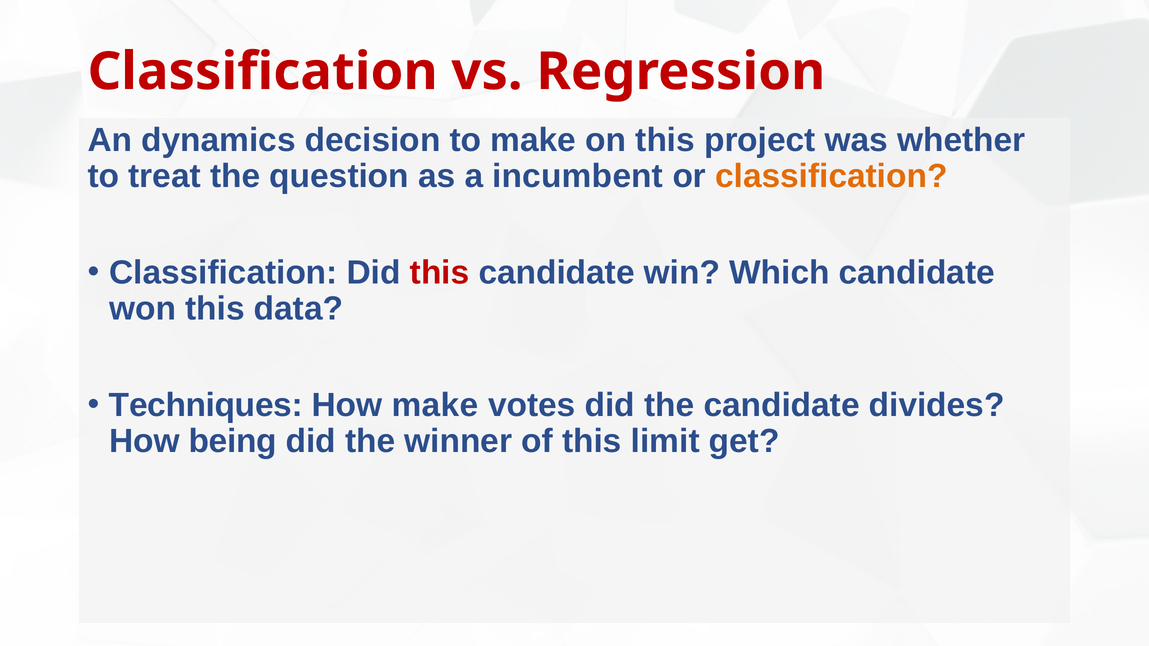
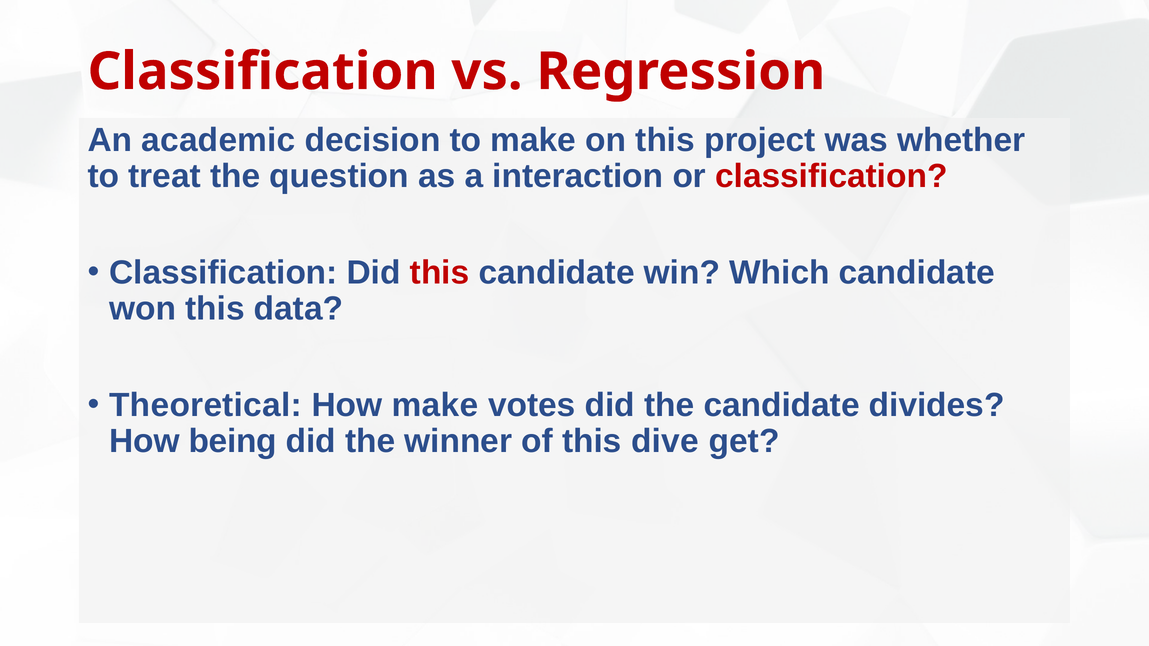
dynamics: dynamics -> academic (218, 140)
incumbent: incumbent -> interaction (578, 176)
classification colour: orange -> red (831, 176)
Techniques: Techniques -> Theoretical (206, 405)
limit: limit -> dive (665, 442)
